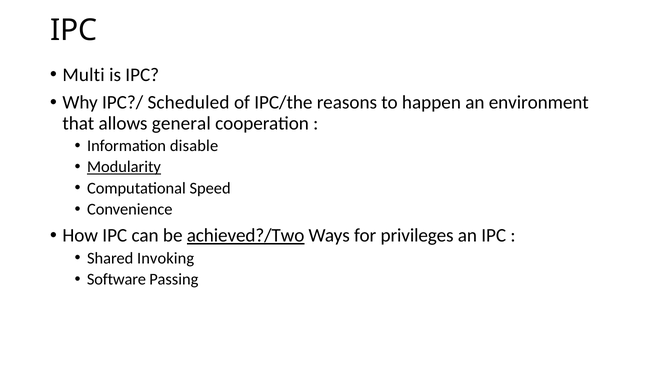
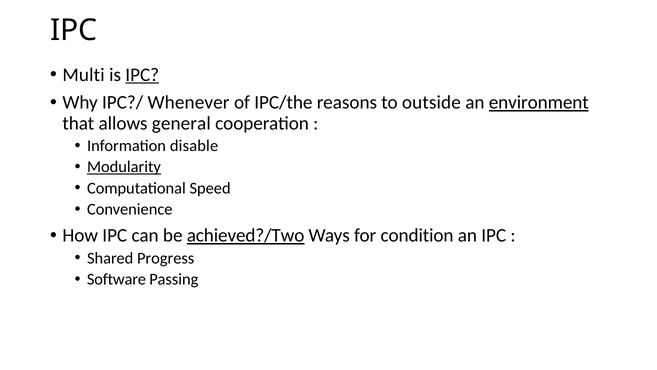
IPC underline: none -> present (142, 75)
Scheduled: Scheduled -> Whenever (189, 102)
happen: happen -> outside (431, 102)
environment underline: none -> present (539, 102)
privileges: privileges -> condition (417, 235)
Invoking: Invoking -> Progress (166, 258)
